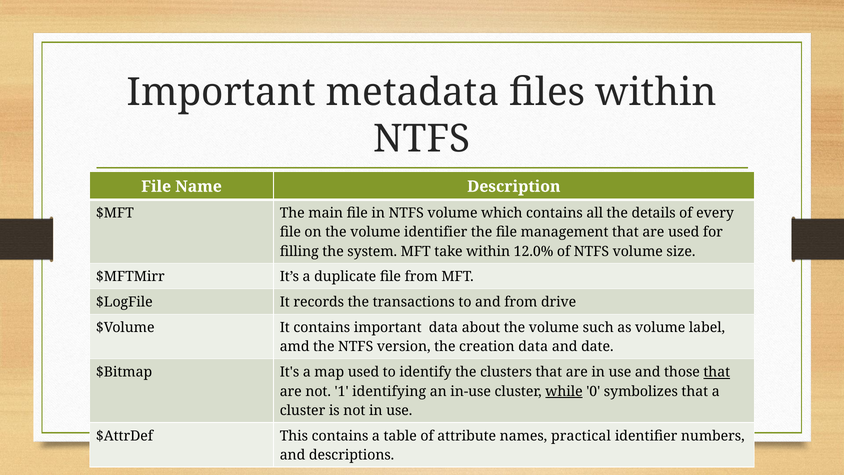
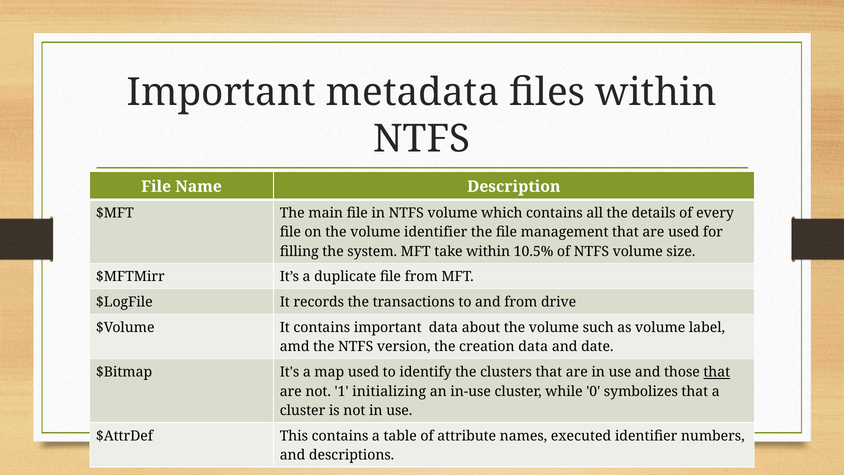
12.0%: 12.0% -> 10.5% (534, 251)
identifying: identifying -> initializing (389, 391)
while underline: present -> none (564, 391)
practical: practical -> executed (581, 436)
